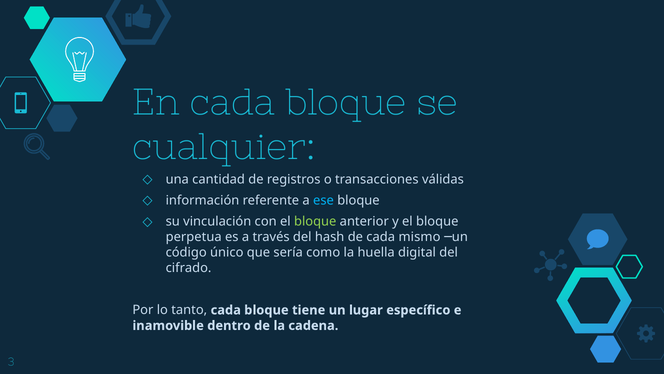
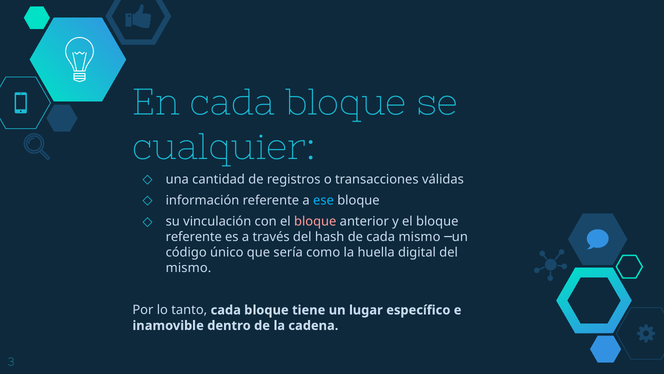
bloque colour: light green -> pink (315, 221)
perpetua: perpetua -> referente (194, 237)
cifrado: cifrado -> mismo (188, 268)
